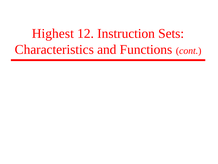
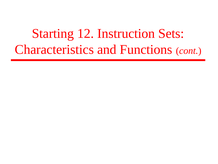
Highest: Highest -> Starting (53, 33)
